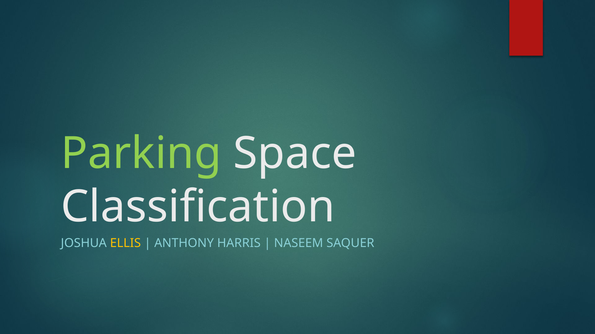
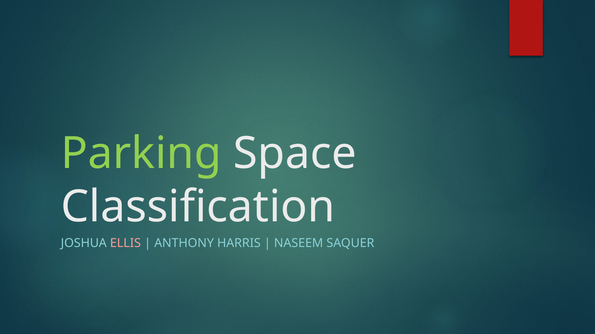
ELLIS colour: yellow -> pink (125, 244)
